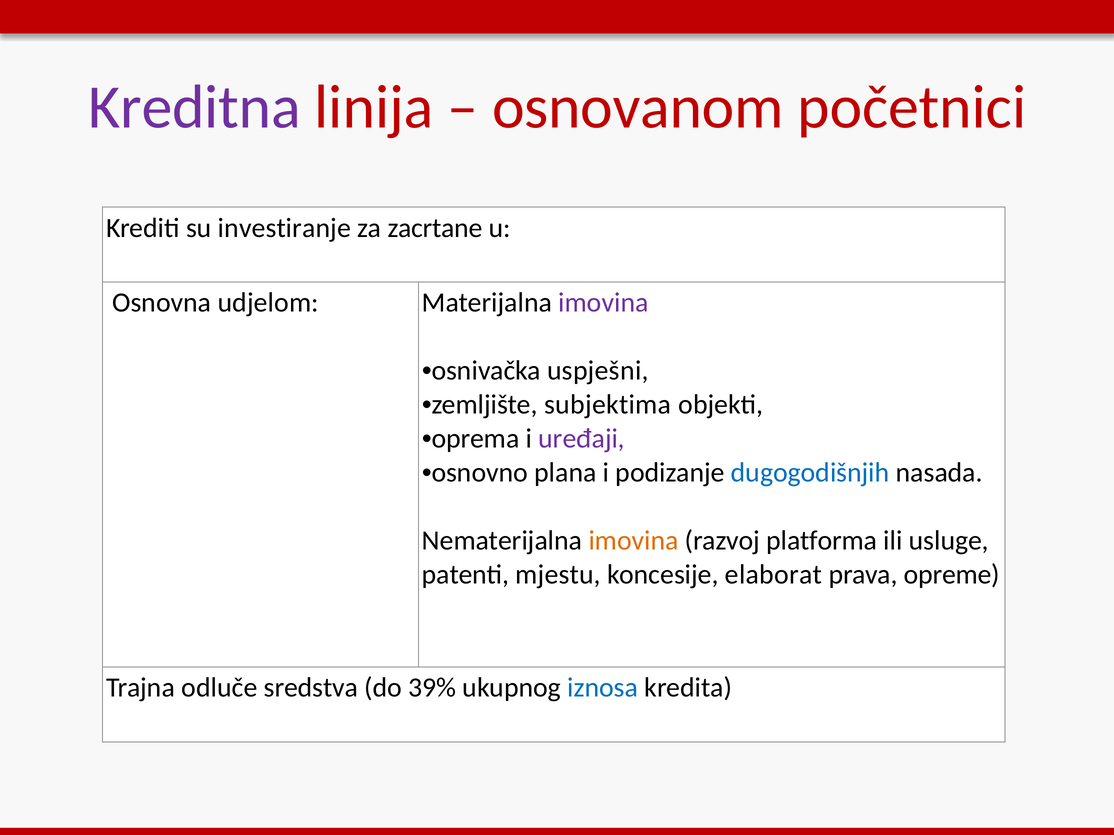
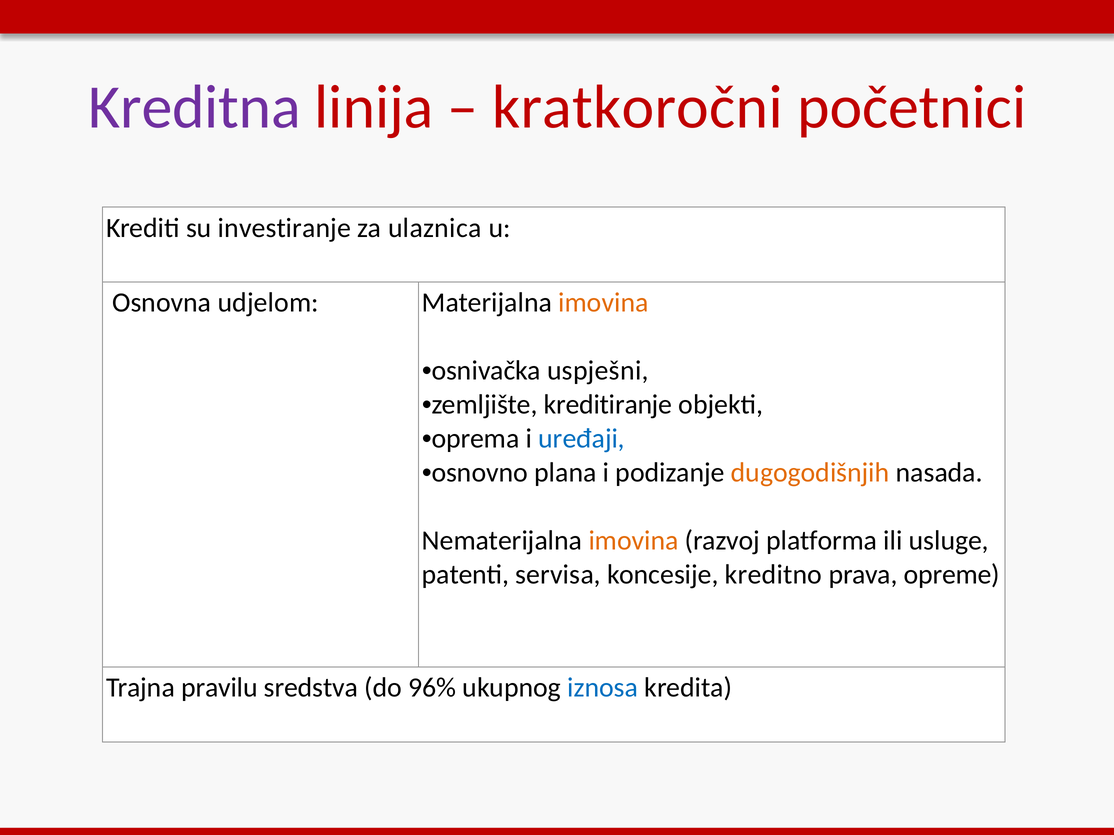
osnovanom: osnovanom -> kratkoročni (637, 107)
zacrtane: zacrtane -> ulaznica (435, 228)
imovina colour: purple -> orange (603, 303)
subjektima: subjektima -> kreditiranje (608, 405)
uređaji colour: purple -> blue (582, 439)
dugogodišnjih colour: blue -> orange (810, 473)
mjestu: mjestu -> servisa (558, 575)
elaborat: elaborat -> kreditno (774, 575)
odluče: odluče -> pravilu (220, 688)
39%: 39% -> 96% (432, 688)
